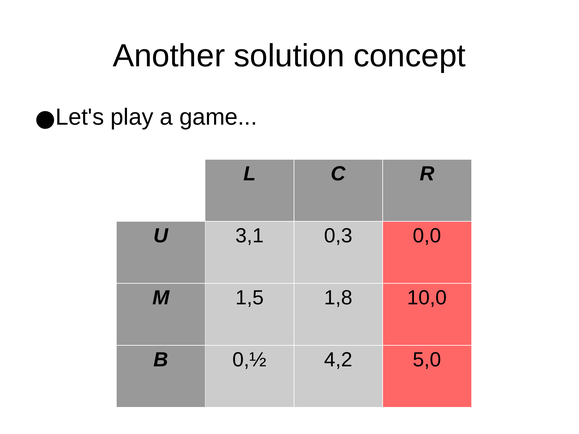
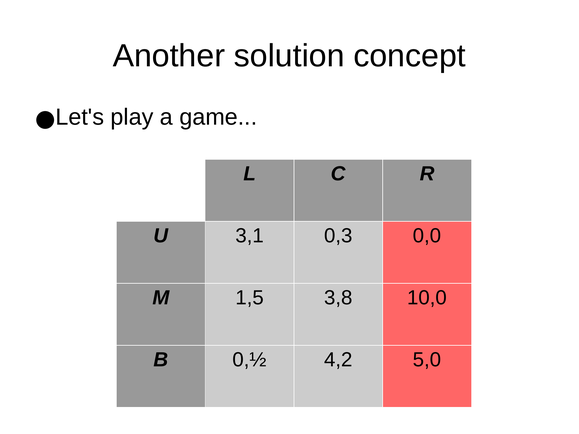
1,8: 1,8 -> 3,8 (338, 298)
